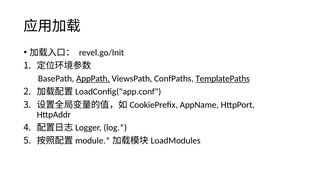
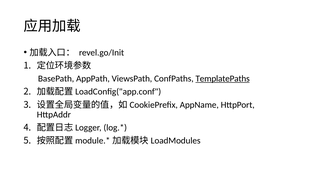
AppPath underline: present -> none (93, 79)
